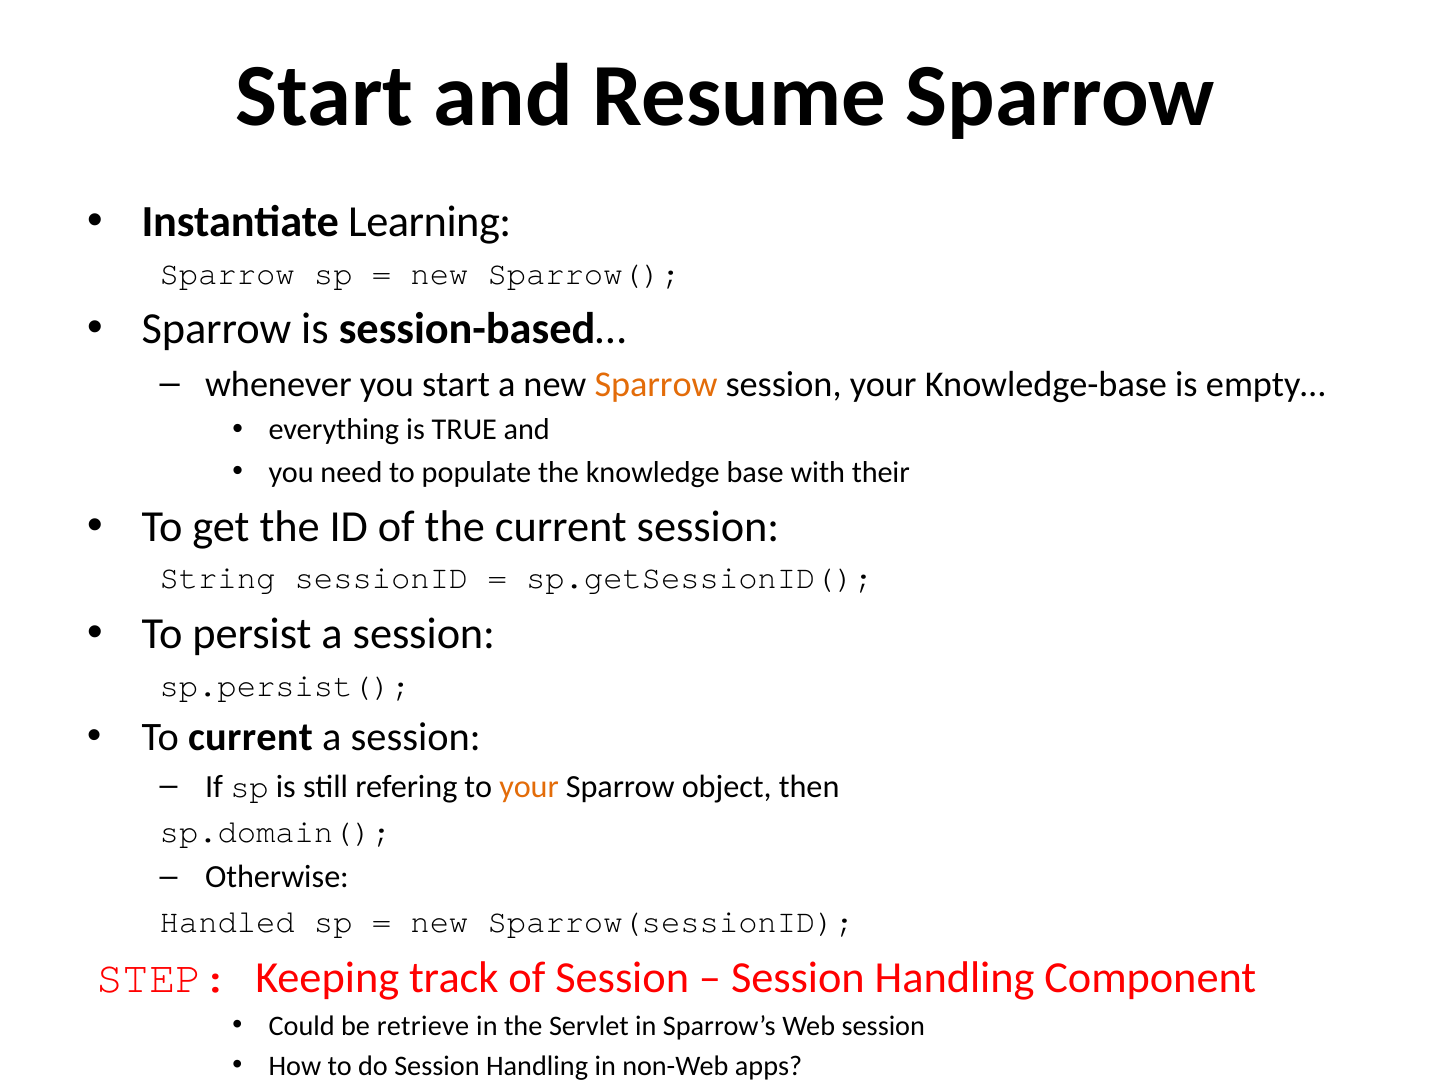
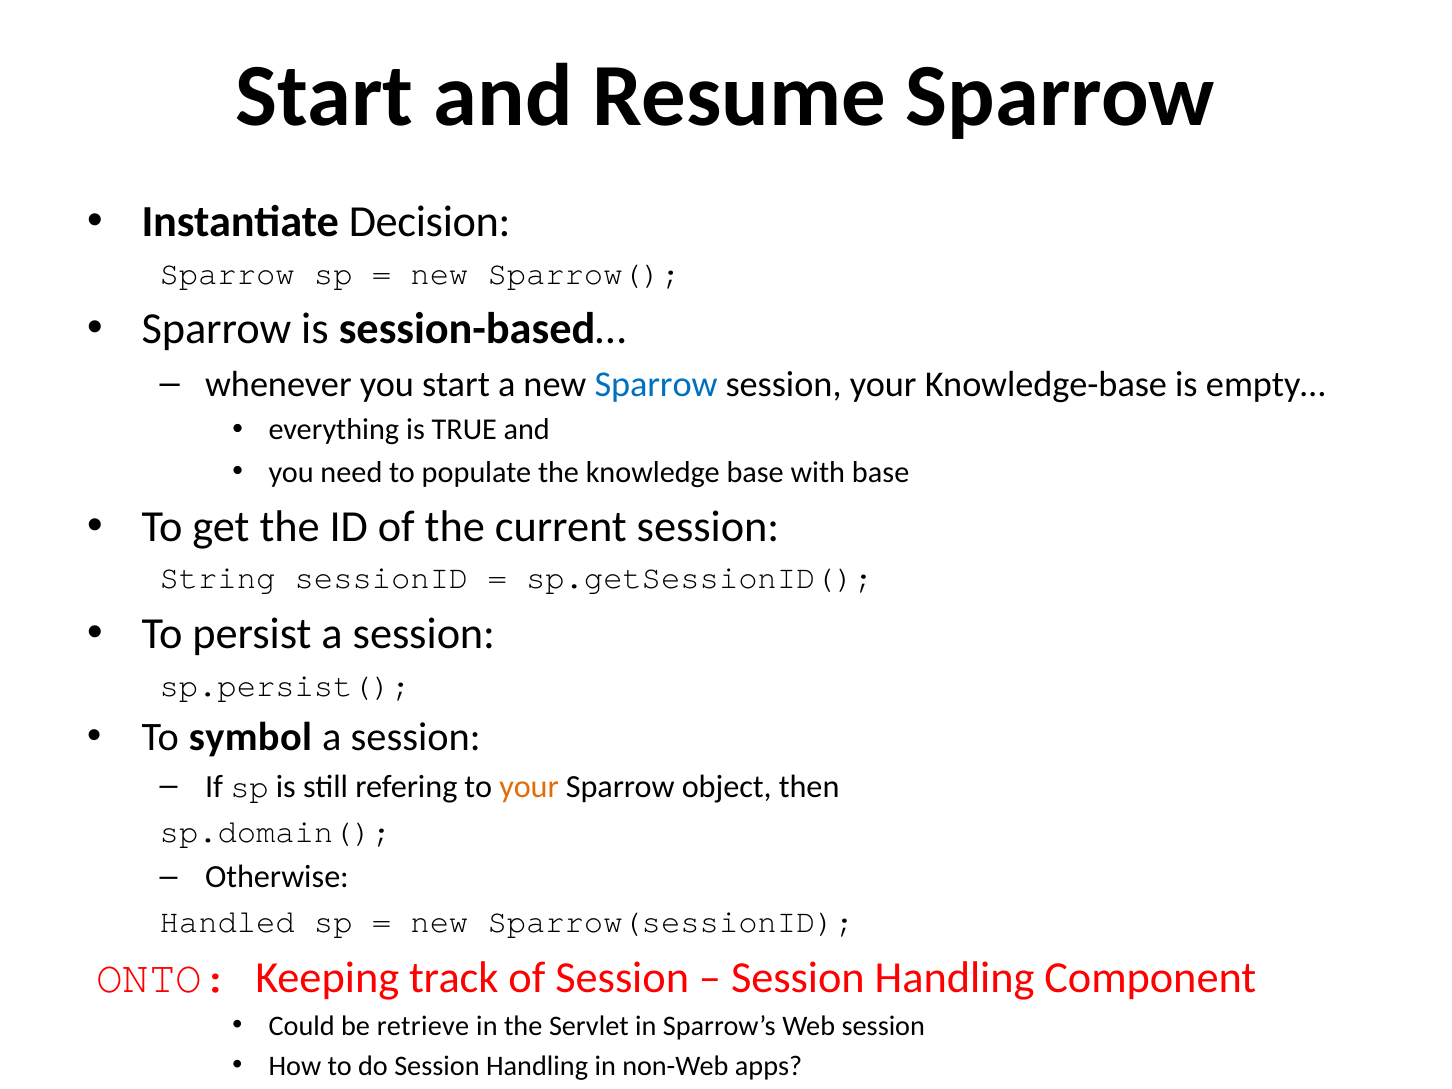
Learning: Learning -> Decision (430, 222)
Sparrow colour: orange -> blue (656, 384)
with their: their -> base (881, 472)
To current: current -> symbol (250, 738)
STEP: STEP -> ONTO (163, 978)
